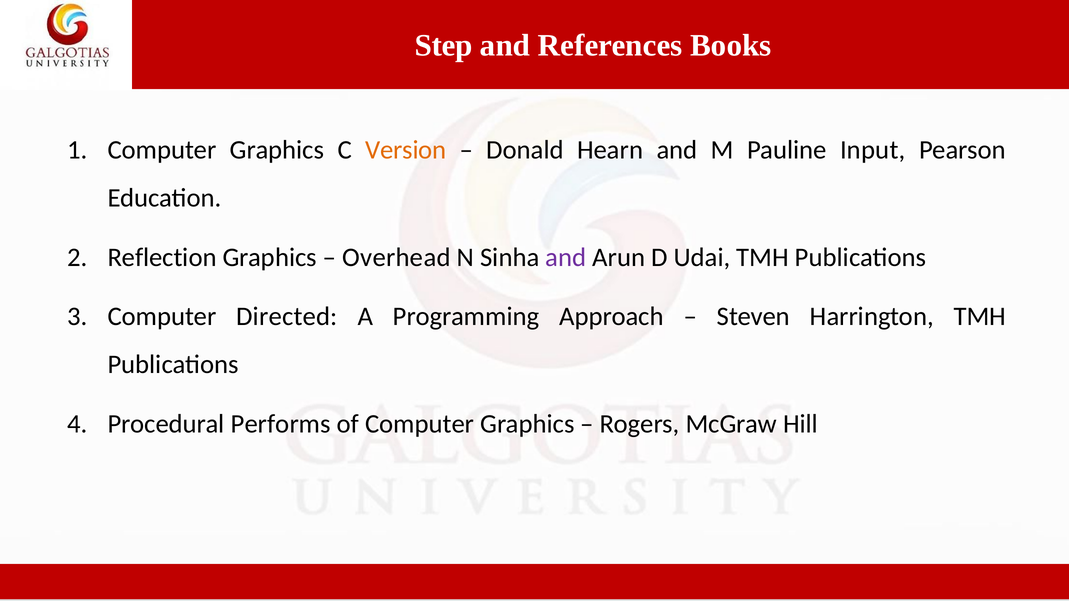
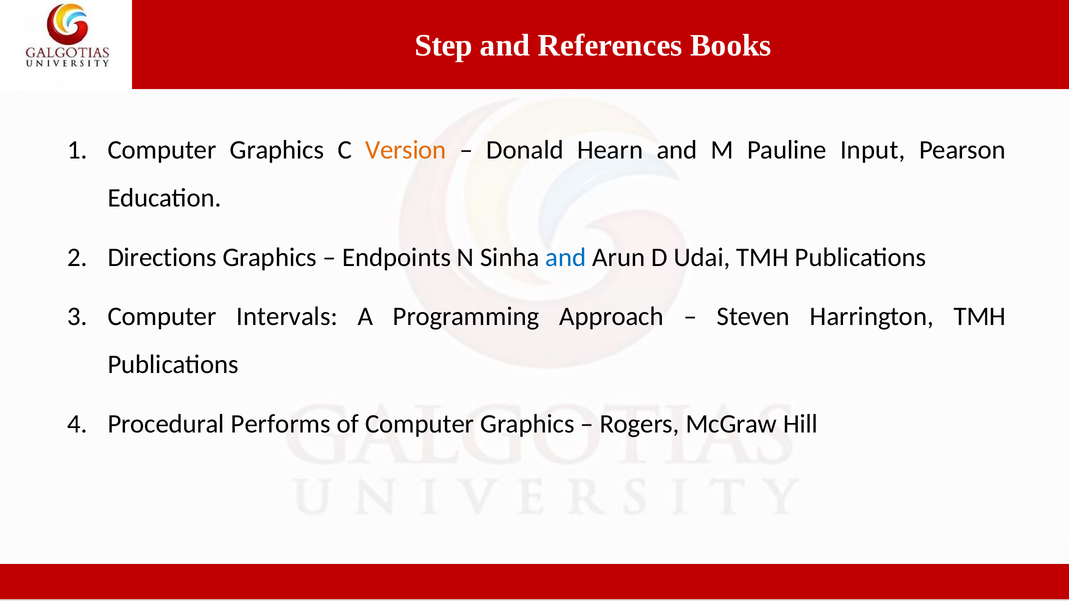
Reflection: Reflection -> Directions (162, 257)
Overhead: Overhead -> Endpoints (397, 257)
and colour: purple -> blue (566, 257)
Directed: Directed -> Intervals (287, 317)
